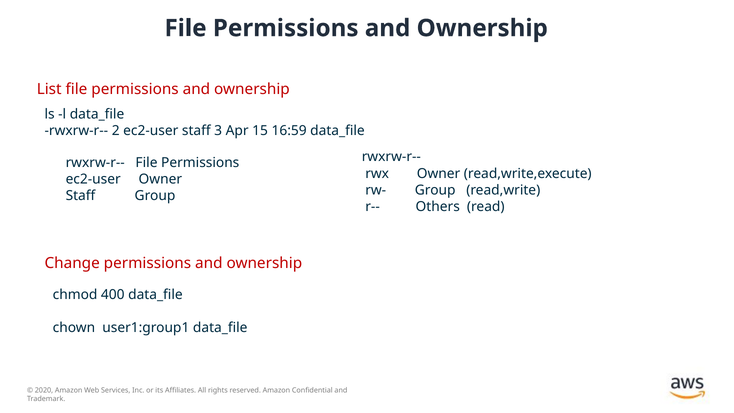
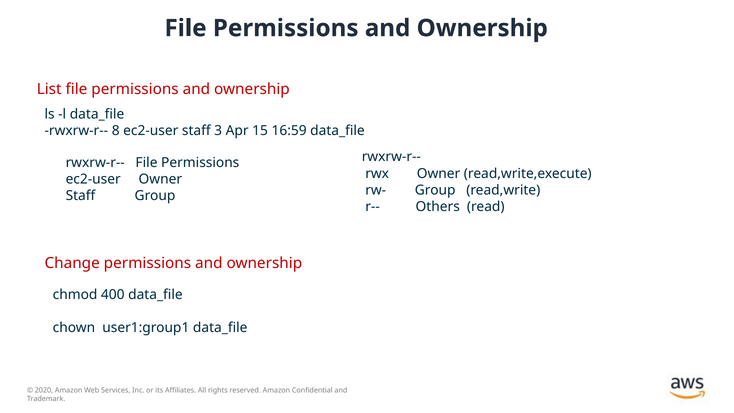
2: 2 -> 8 (116, 131)
